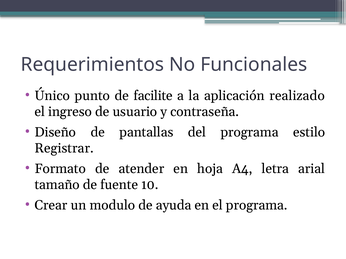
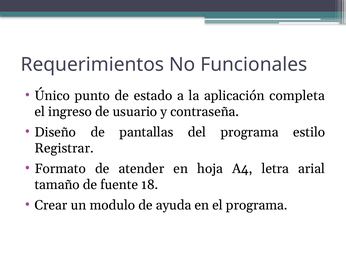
facilite: facilite -> estado (153, 96)
realizado: realizado -> completa (297, 96)
10: 10 -> 18 (150, 185)
